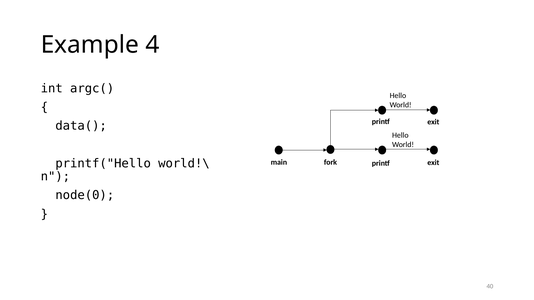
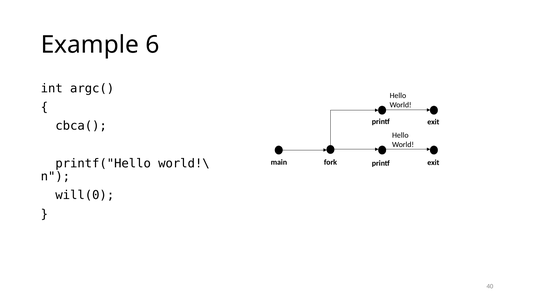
4: 4 -> 6 (152, 45)
data(: data( -> cbca( (81, 126)
node(0: node(0 -> will(0 (85, 196)
